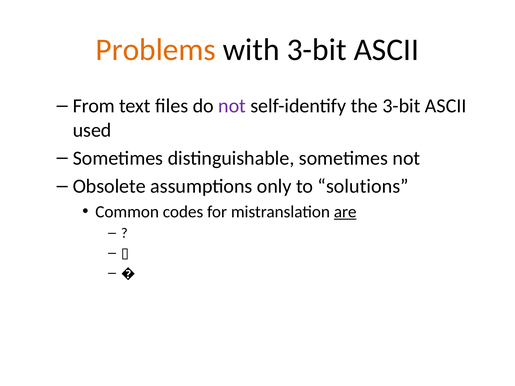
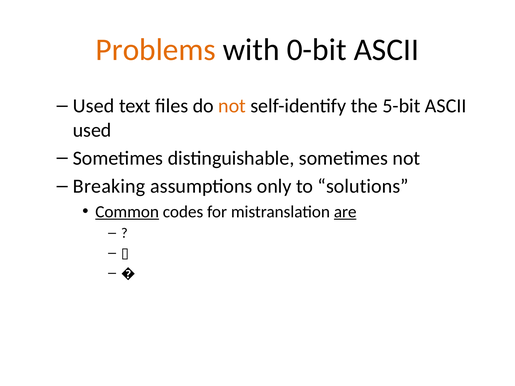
with 3-bit: 3-bit -> 0-bit (317, 50)
From: From -> Used (94, 106)
not colour: purple -> orange (232, 106)
the 3-bit: 3-bit -> 5-bit (401, 106)
Obsolete: Obsolete -> Breaking (109, 186)
Common underline: none -> present (127, 212)
